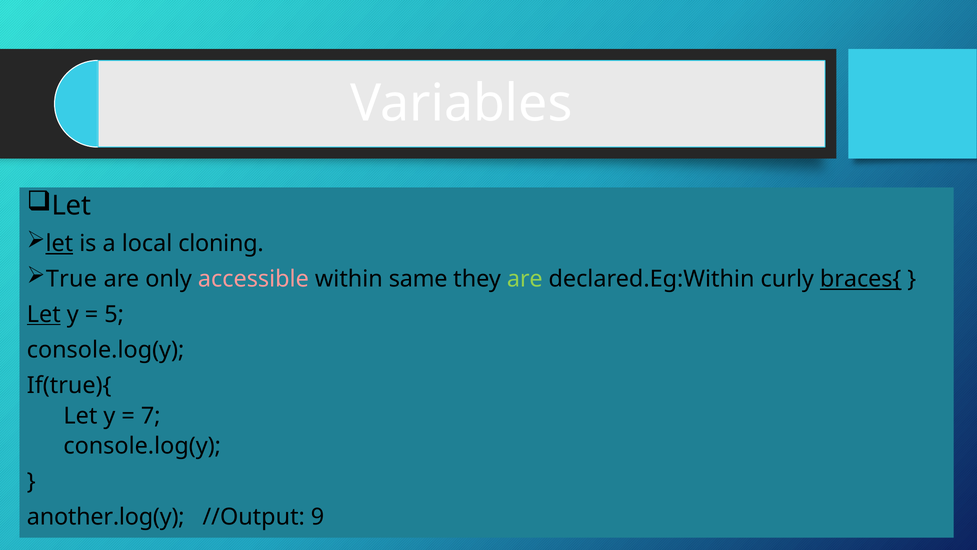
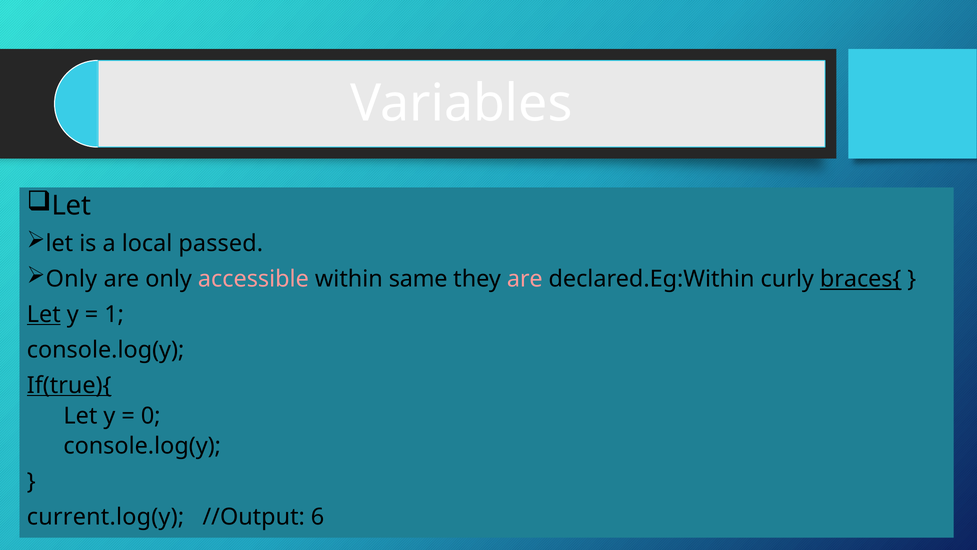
let underline: present -> none (59, 243)
cloning: cloning -> passed (221, 243)
True: True -> Only (71, 279)
are colour: light green -> pink (525, 279)
5: 5 -> 1 (114, 314)
If(true){ underline: none -> present (69, 385)
7: 7 -> 0 (151, 415)
another.log(y: another.log(y -> current.log(y (106, 517)
9: 9 -> 6 (318, 517)
